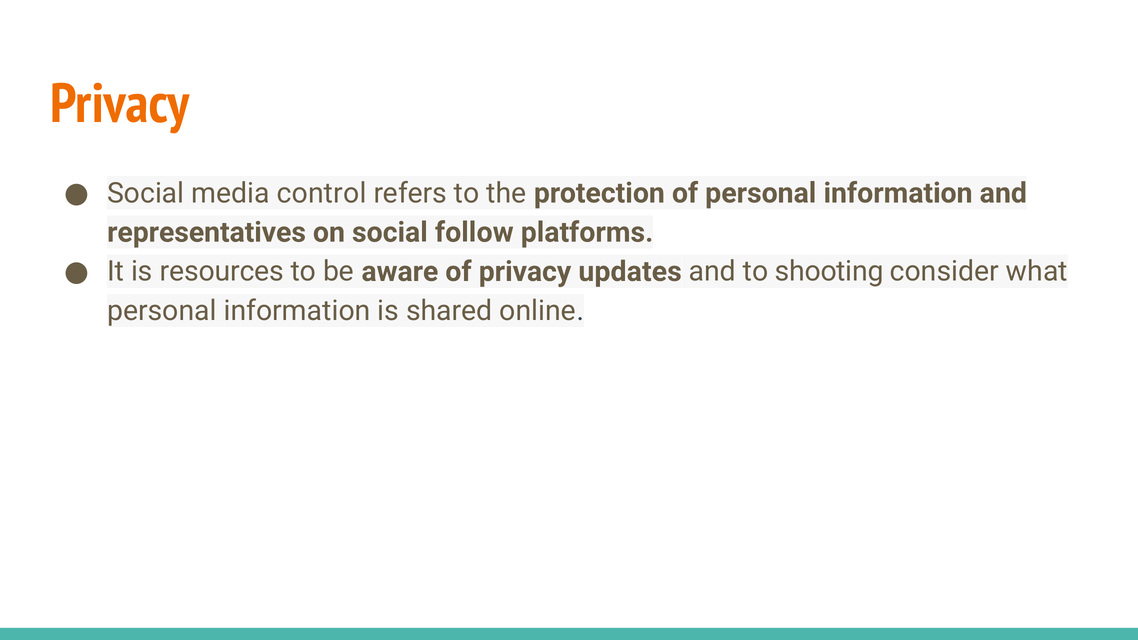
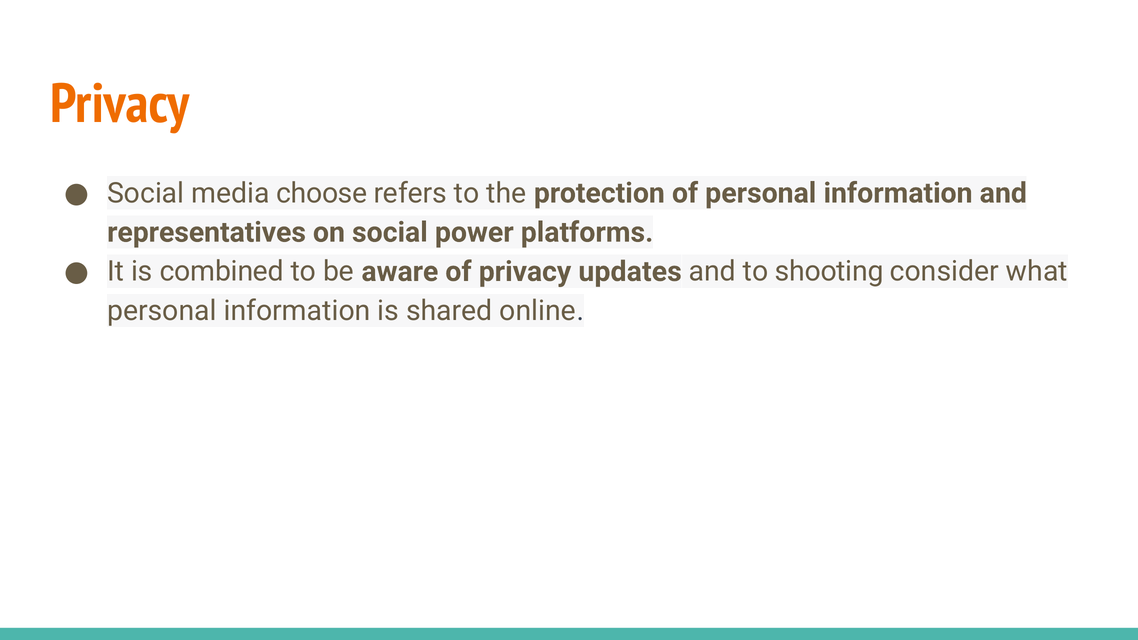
control: control -> choose (322, 193)
follow: follow -> power (474, 232)
resources: resources -> combined (222, 272)
